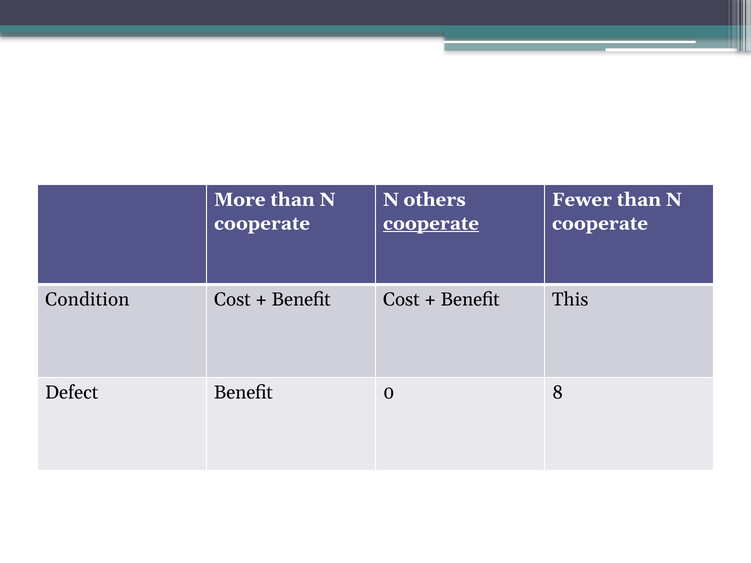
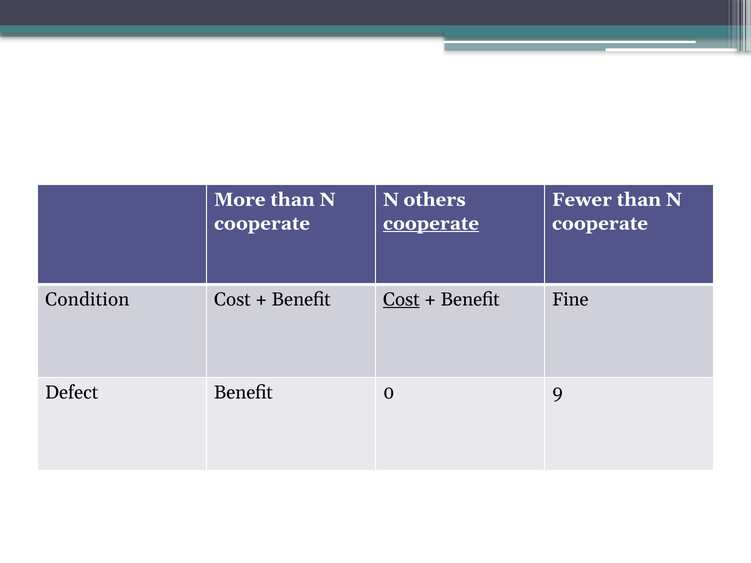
Cost underline: none -> present (401, 299)
This: This -> Fine (570, 299)
8: 8 -> 9 (558, 393)
